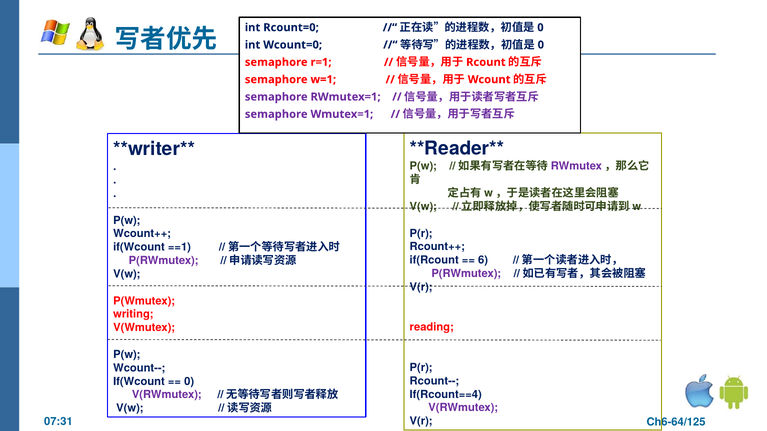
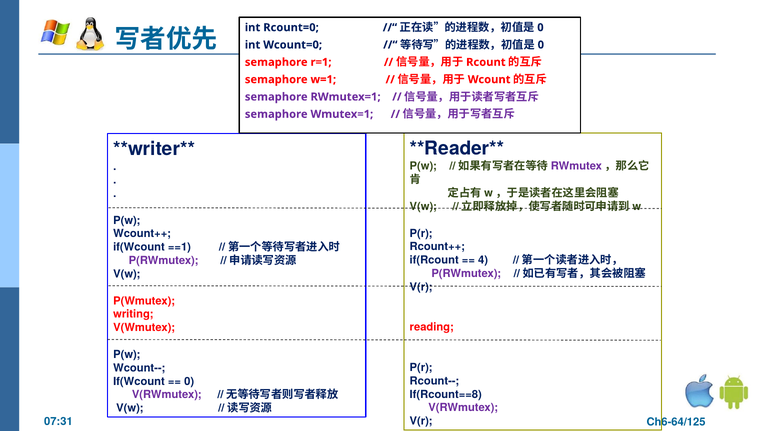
6: 6 -> 4 (483, 260)
If(Rcount==4: If(Rcount==4 -> If(Rcount==8 (446, 395)
